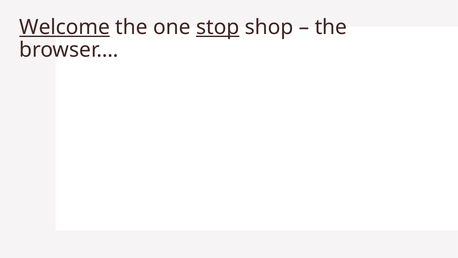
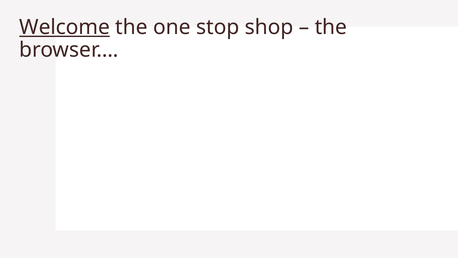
stop underline: present -> none (218, 27)
